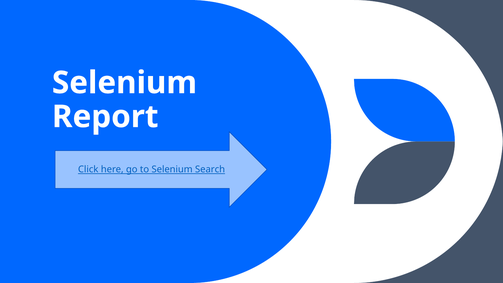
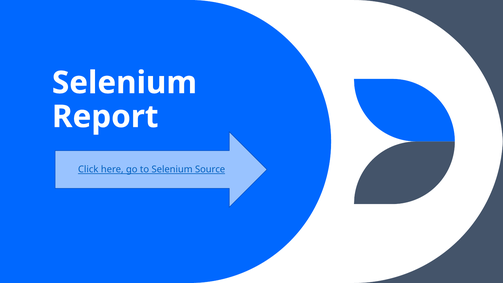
Search: Search -> Source (210, 169)
